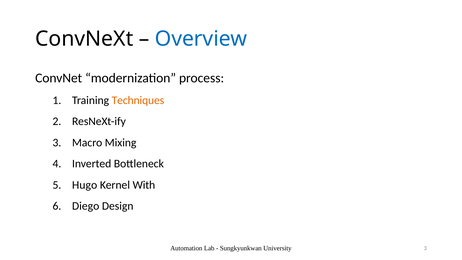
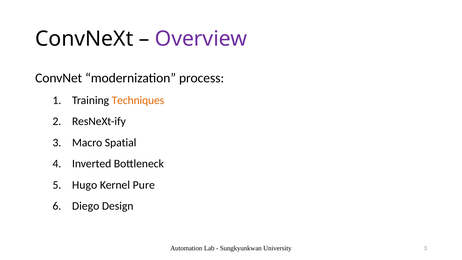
Overview colour: blue -> purple (201, 39)
Mixing: Mixing -> Spatial (121, 143)
With: With -> Pure (144, 185)
